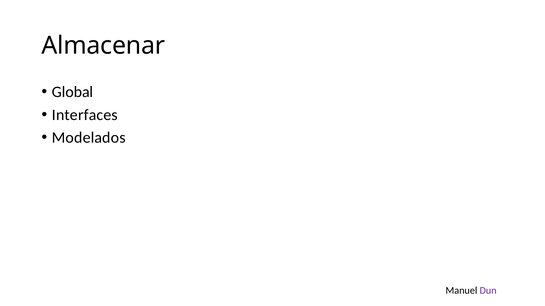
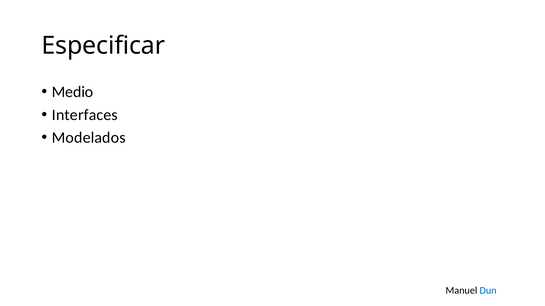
Almacenar: Almacenar -> Especificar (103, 46)
Global: Global -> Medio (73, 92)
Dun colour: purple -> blue (488, 291)
